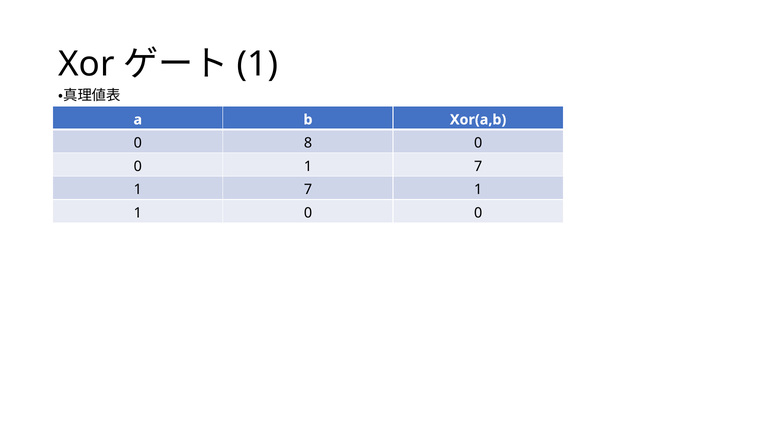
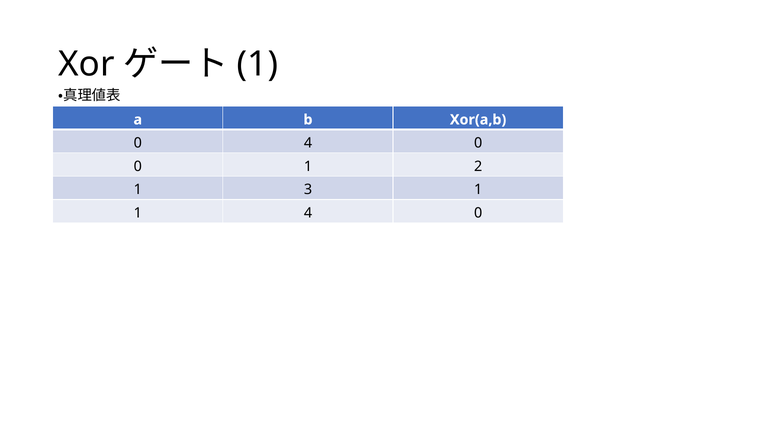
0 8: 8 -> 4 (308, 143)
0 1 7: 7 -> 2 (478, 166)
7: 7 -> 3 (308, 190)
1 0: 0 -> 4 (308, 213)
